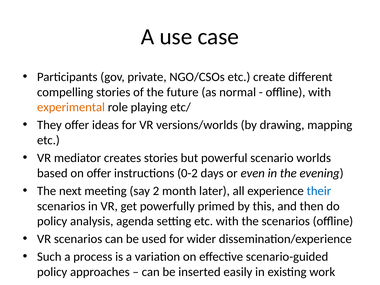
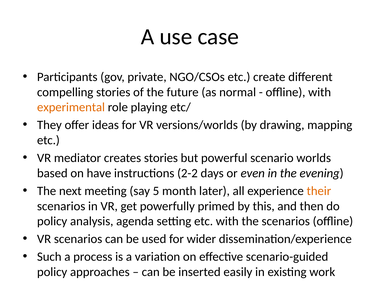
on offer: offer -> have (99, 173)
0-2: 0-2 -> 2-2 (187, 173)
2: 2 -> 5 (156, 191)
their colour: blue -> orange (319, 191)
